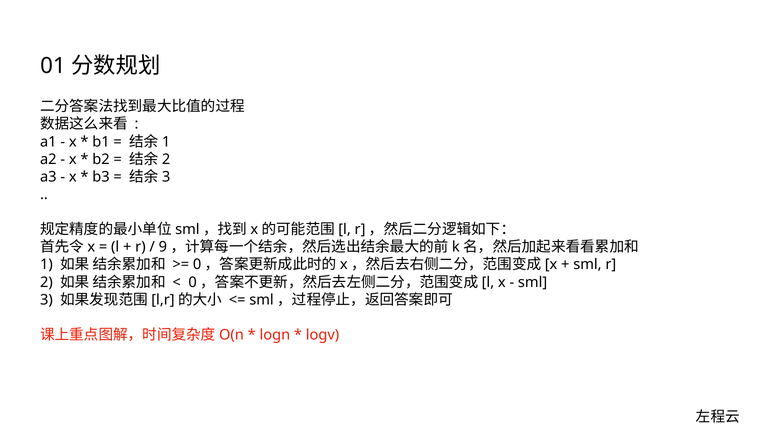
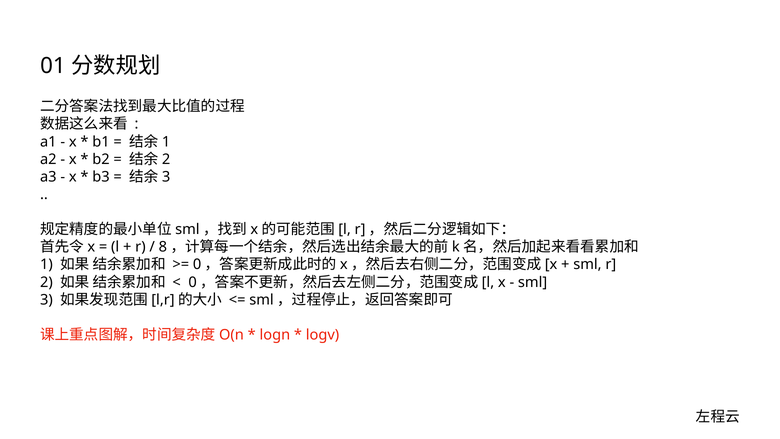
9: 9 -> 8 (163, 247)
